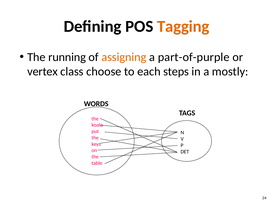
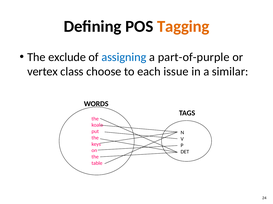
running: running -> exclude (67, 57)
assigning colour: orange -> blue (124, 57)
steps: steps -> issue (176, 72)
mostly: mostly -> similar (230, 72)
